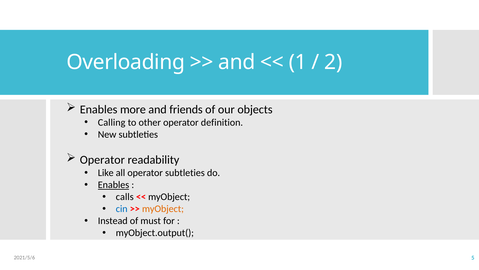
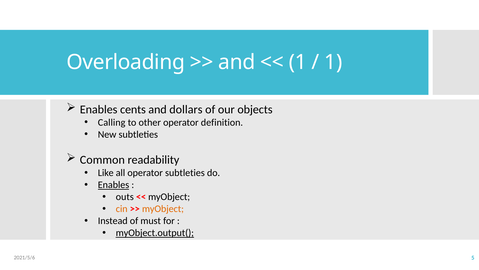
2: 2 -> 1 (333, 62)
more: more -> cents (133, 109)
friends: friends -> dollars (186, 109)
Operator: Operator -> Common (102, 160)
calls: calls -> outs (125, 197)
cin colour: blue -> orange (122, 209)
myObject.output( underline: none -> present (155, 233)
